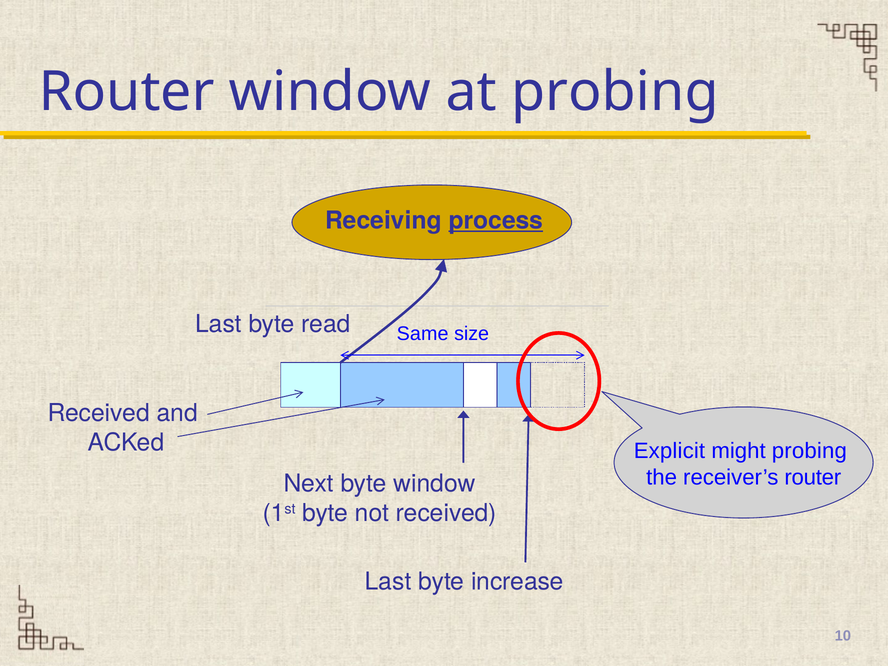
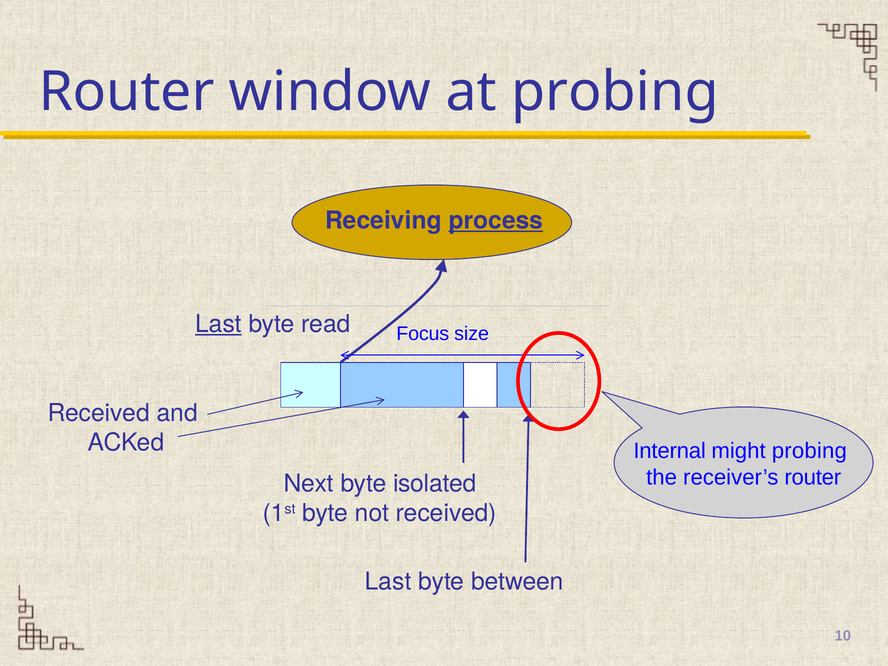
Last underline: none -> present (218, 324)
Same: Same -> Focus (423, 334)
Explicit: Explicit -> Internal (670, 451)
byte window: window -> isolated (435, 484)
increase: increase -> between (517, 581)
